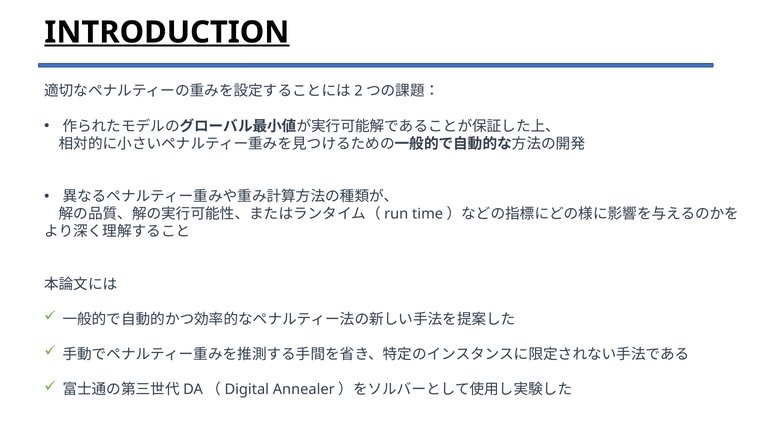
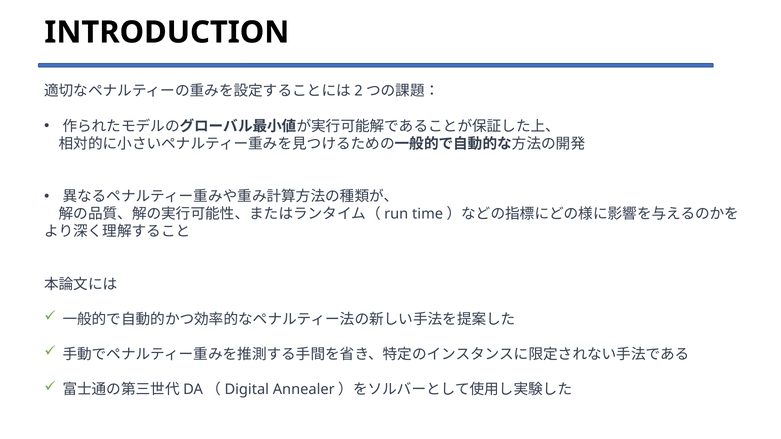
INTRODUCTION underline: present -> none (167, 32)
